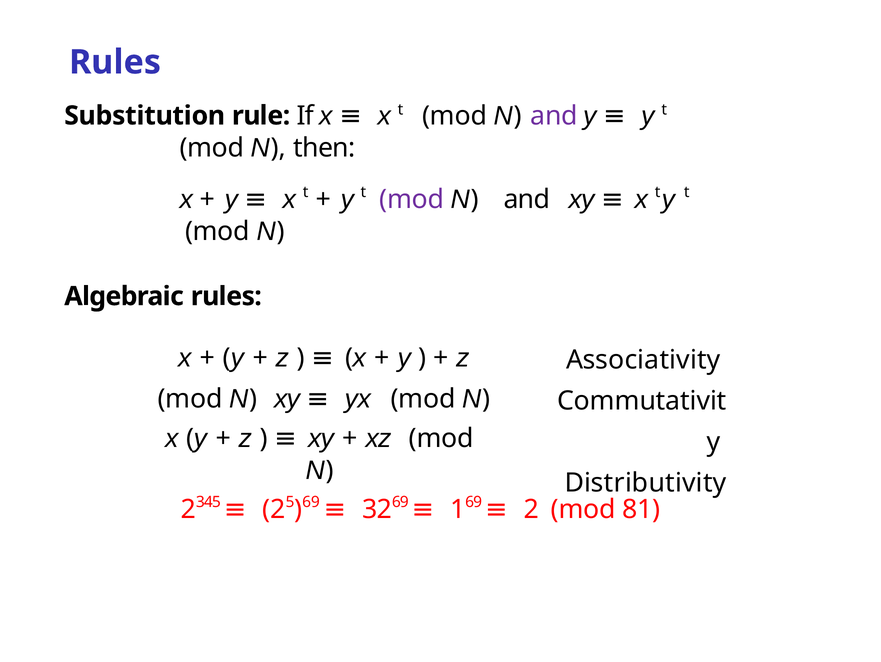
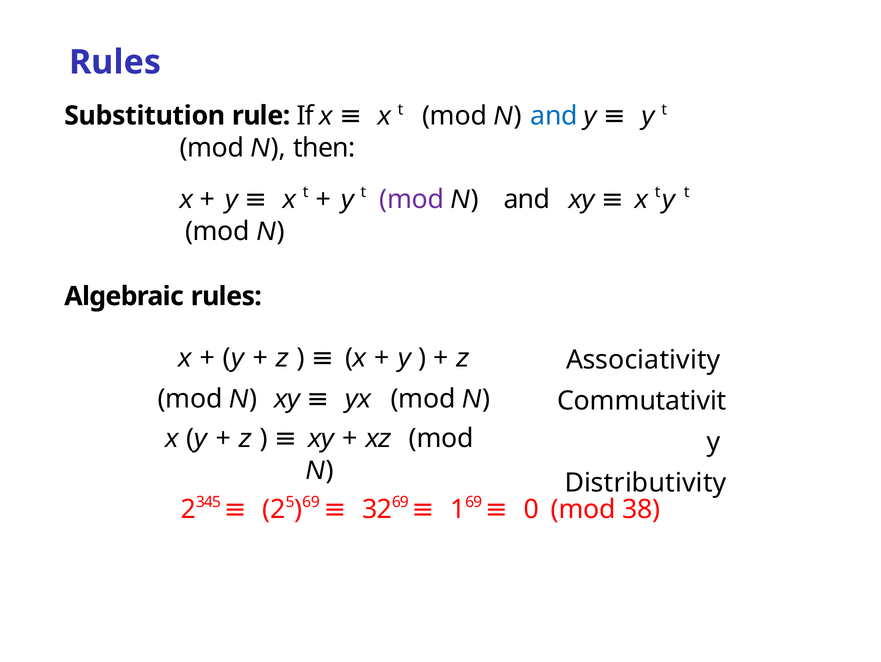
and colour: purple -> blue (554, 116)
2: 2 -> 0 (531, 509)
81: 81 -> 38 (641, 509)
